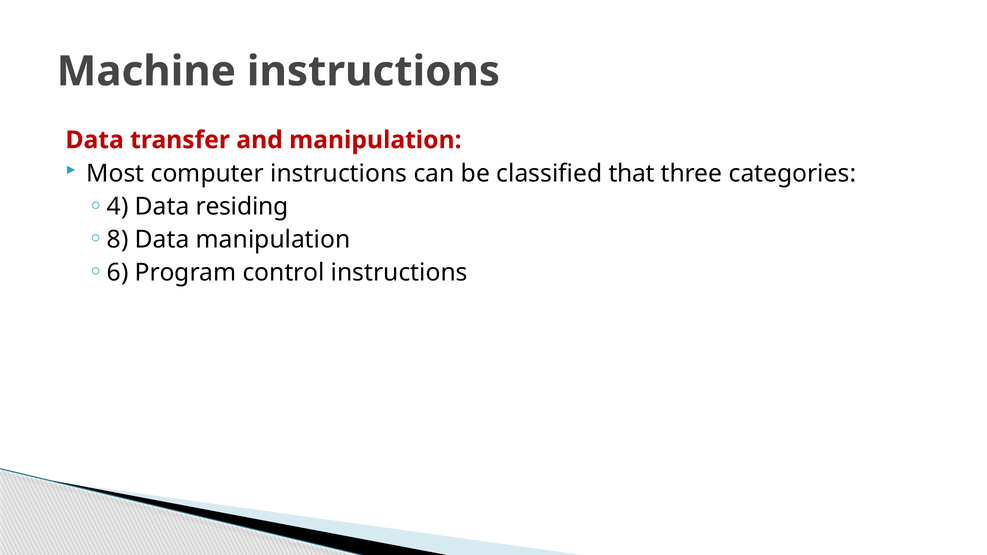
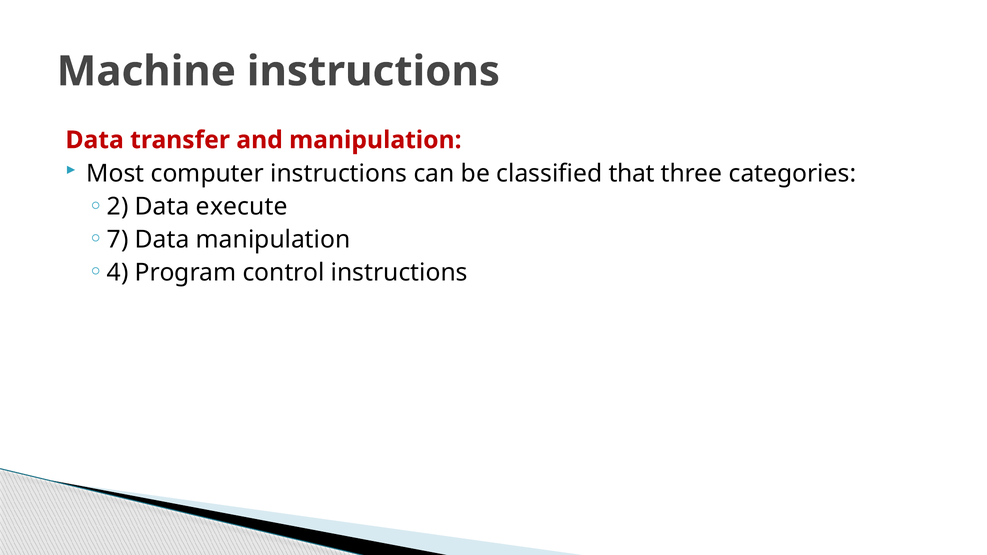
4: 4 -> 2 (118, 207)
residing: residing -> execute (242, 207)
8: 8 -> 7 (118, 240)
6: 6 -> 4 (118, 273)
